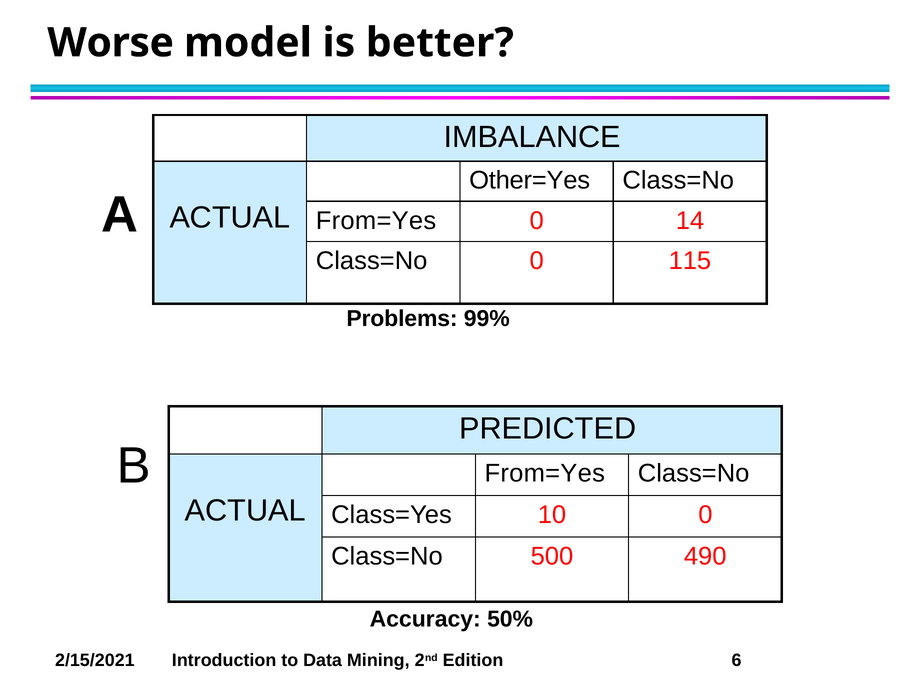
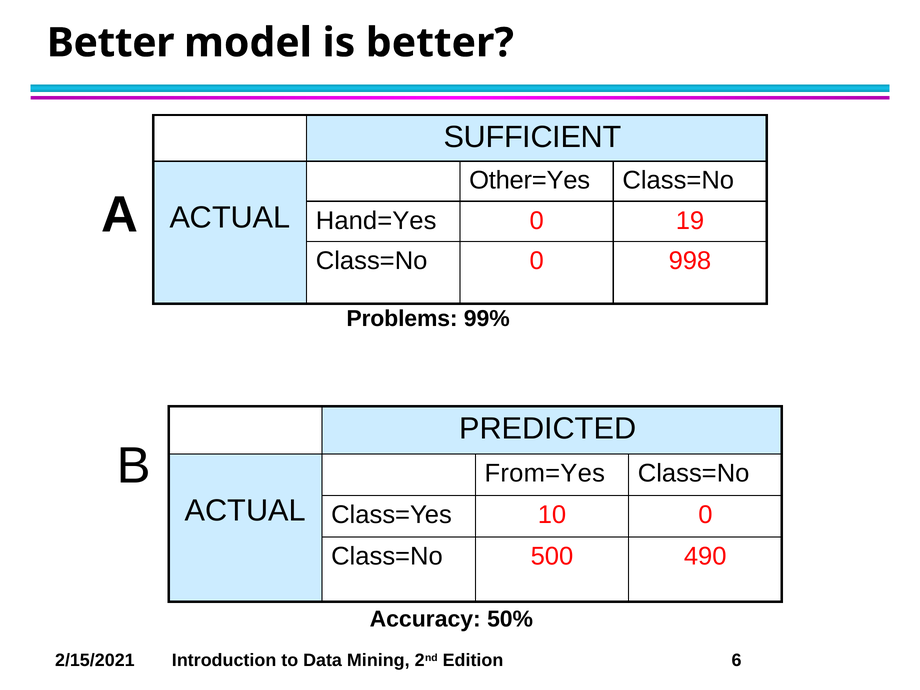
Worse: Worse -> Better (111, 43)
IMBALANCE: IMBALANCE -> SUFFICIENT (532, 137)
From=Yes: From=Yes -> Hand=Yes (376, 221)
14: 14 -> 19 (690, 221)
115: 115 -> 998 (690, 261)
